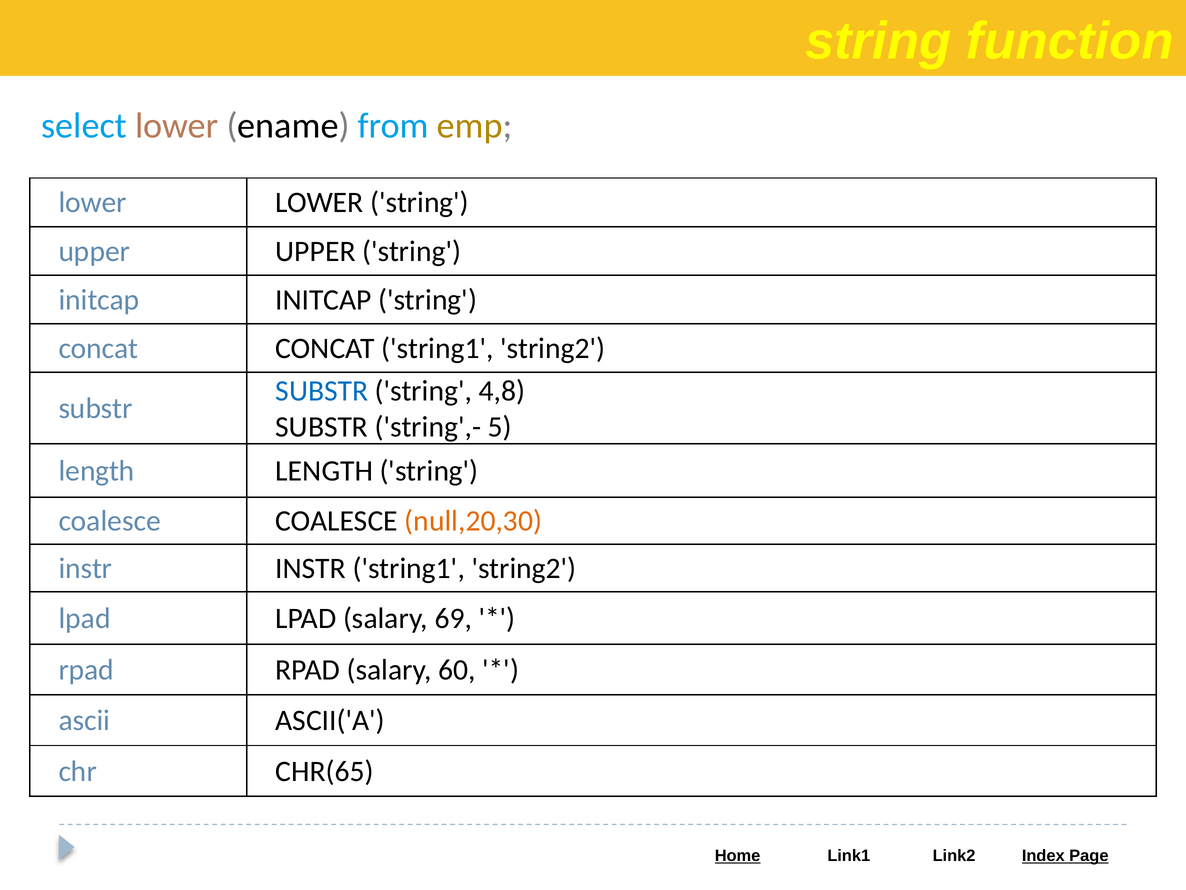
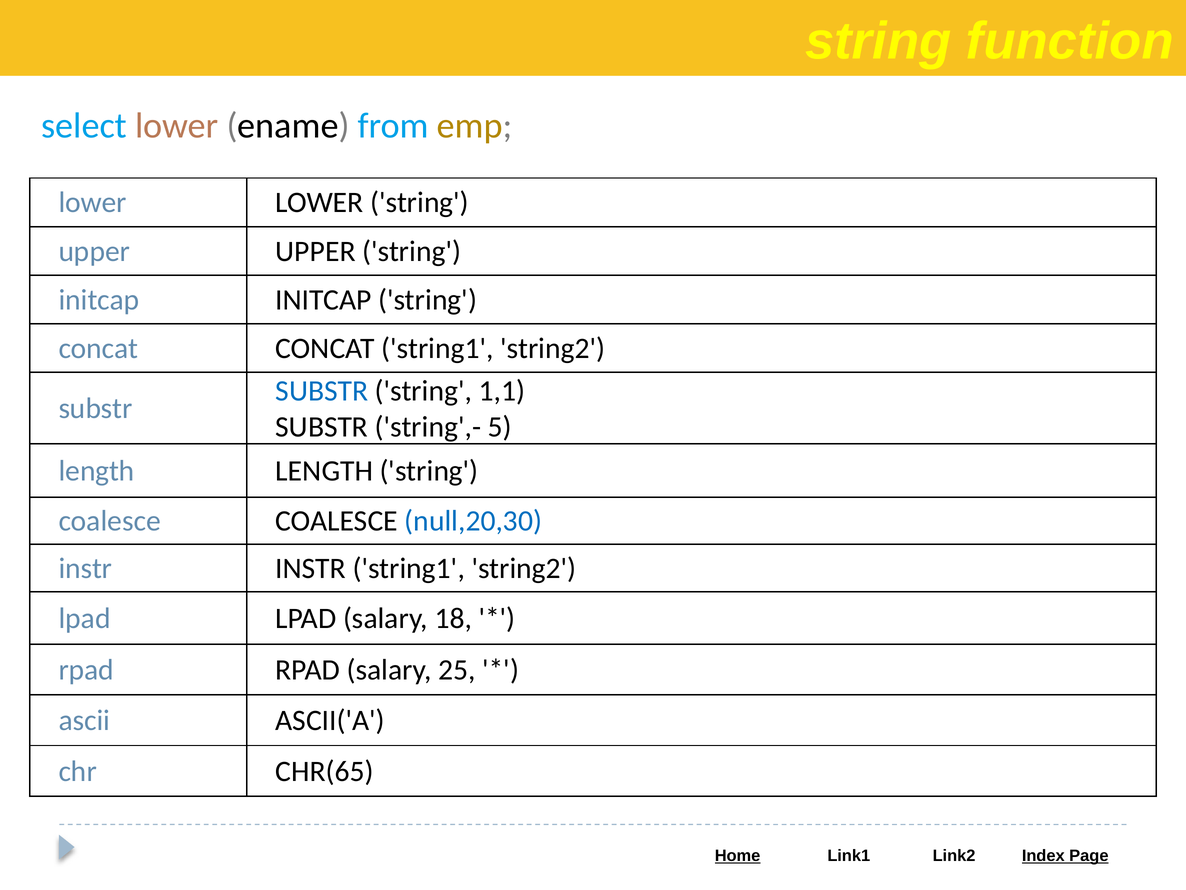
4,8: 4,8 -> 1,1 (502, 391)
null,20,30 colour: orange -> blue (473, 521)
69: 69 -> 18 (453, 618)
60: 60 -> 25 (457, 670)
